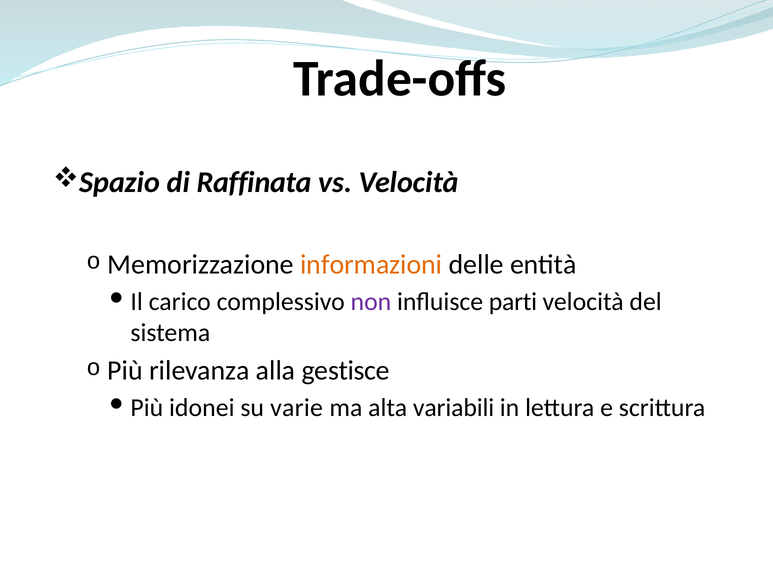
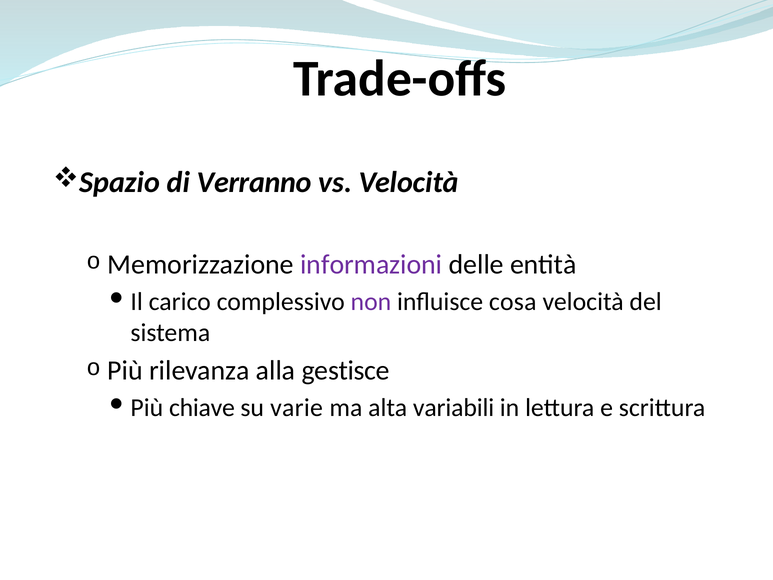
Raffinata: Raffinata -> Verranno (254, 182)
informazioni colour: orange -> purple (371, 265)
parti: parti -> cosa (513, 302)
idonei: idonei -> chiave (202, 408)
